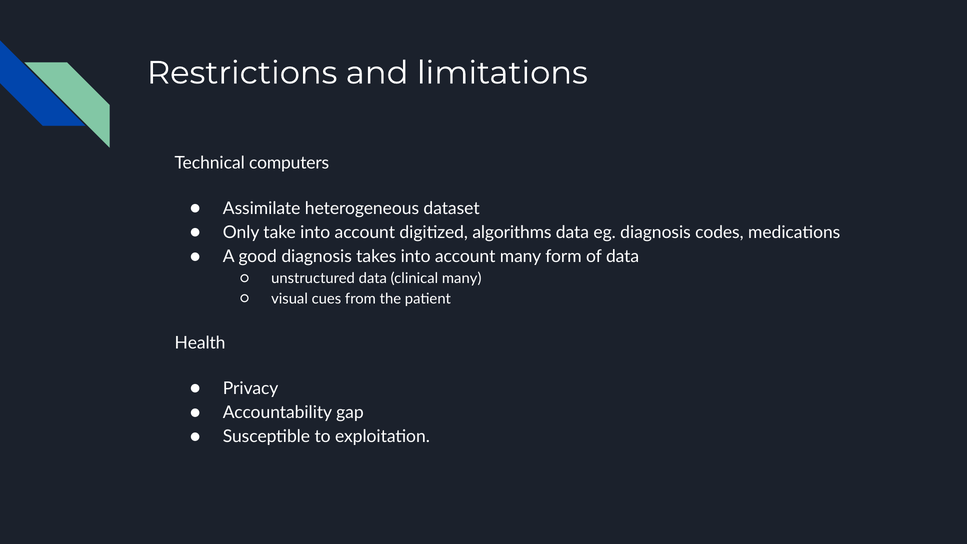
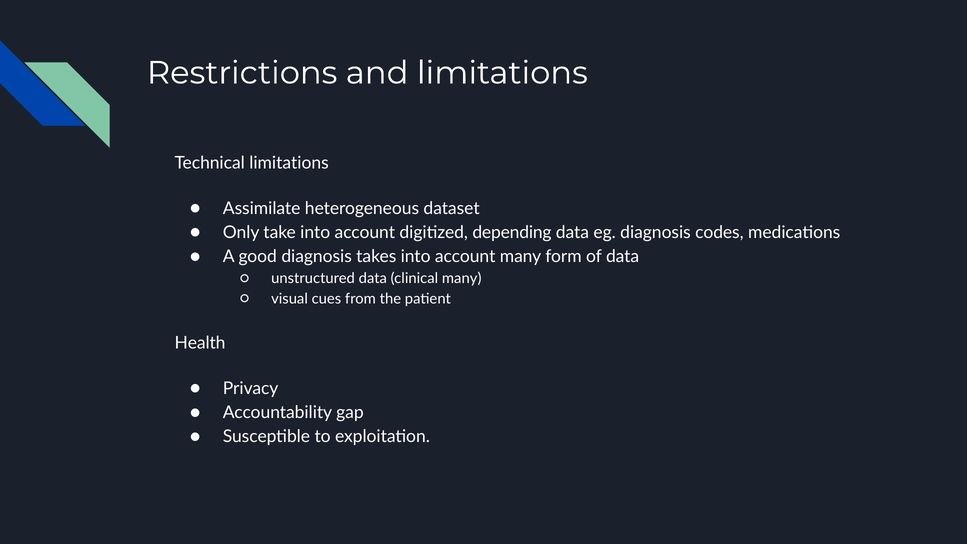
Technical computers: computers -> limitations (289, 163)
algorithms: algorithms -> depending (512, 232)
